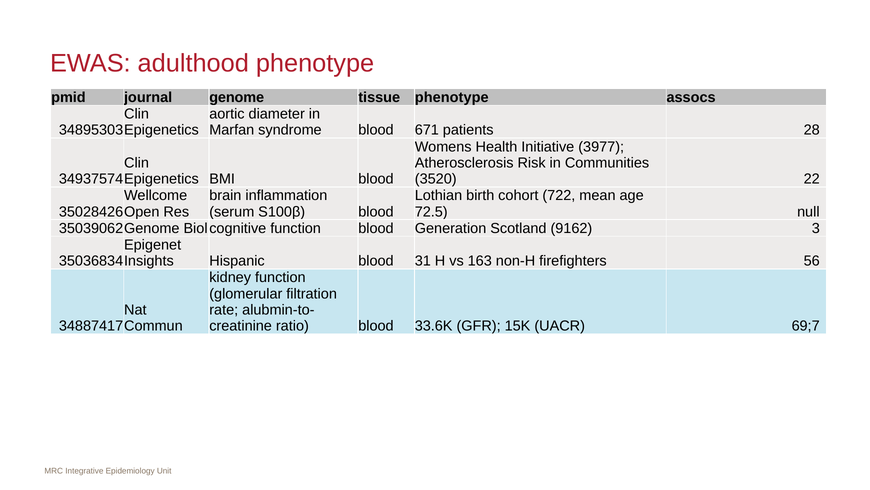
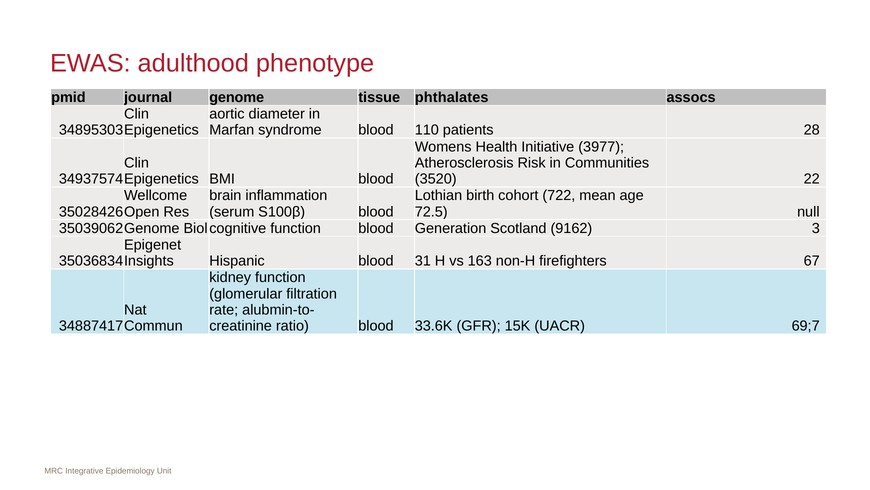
tissue phenotype: phenotype -> phthalates (452, 97)
671: 671 -> 110 (427, 130)
56: 56 -> 67 (812, 261)
